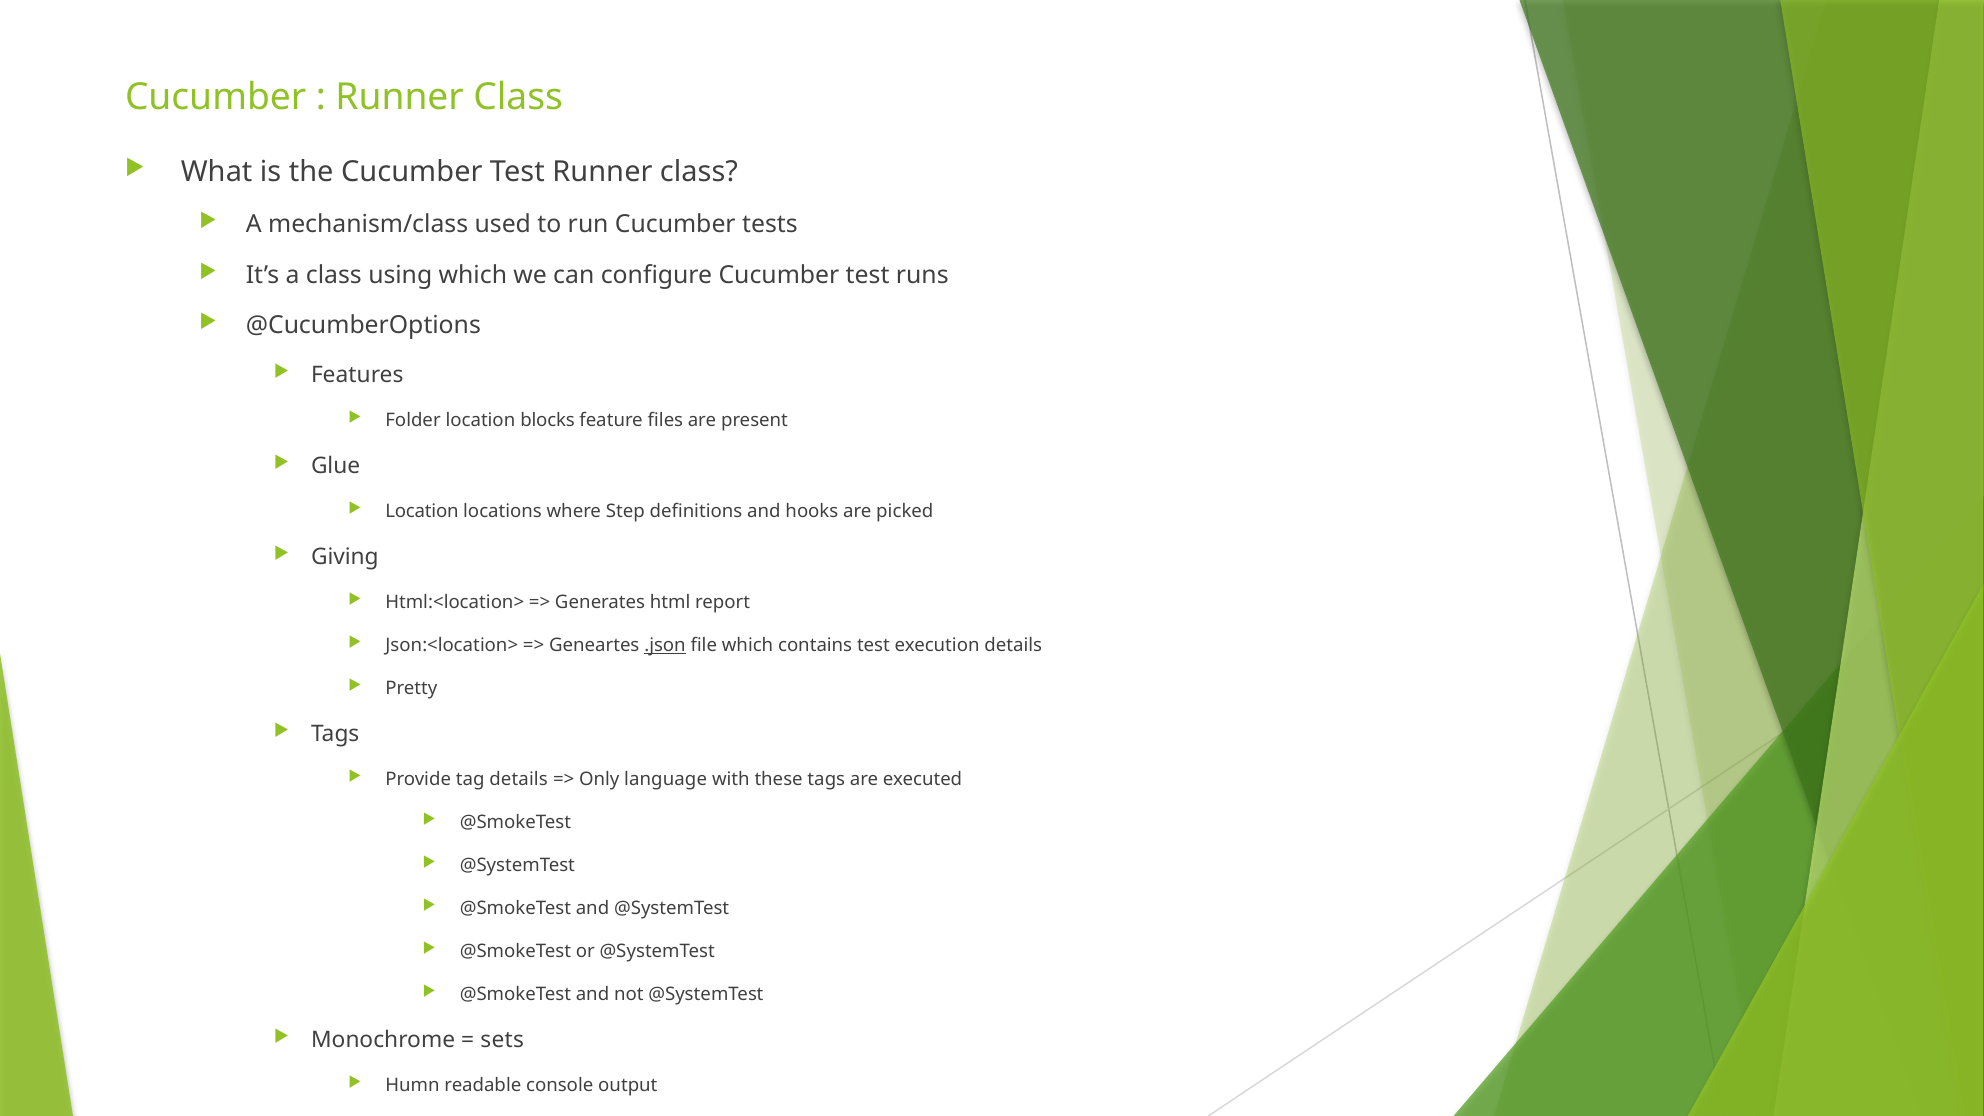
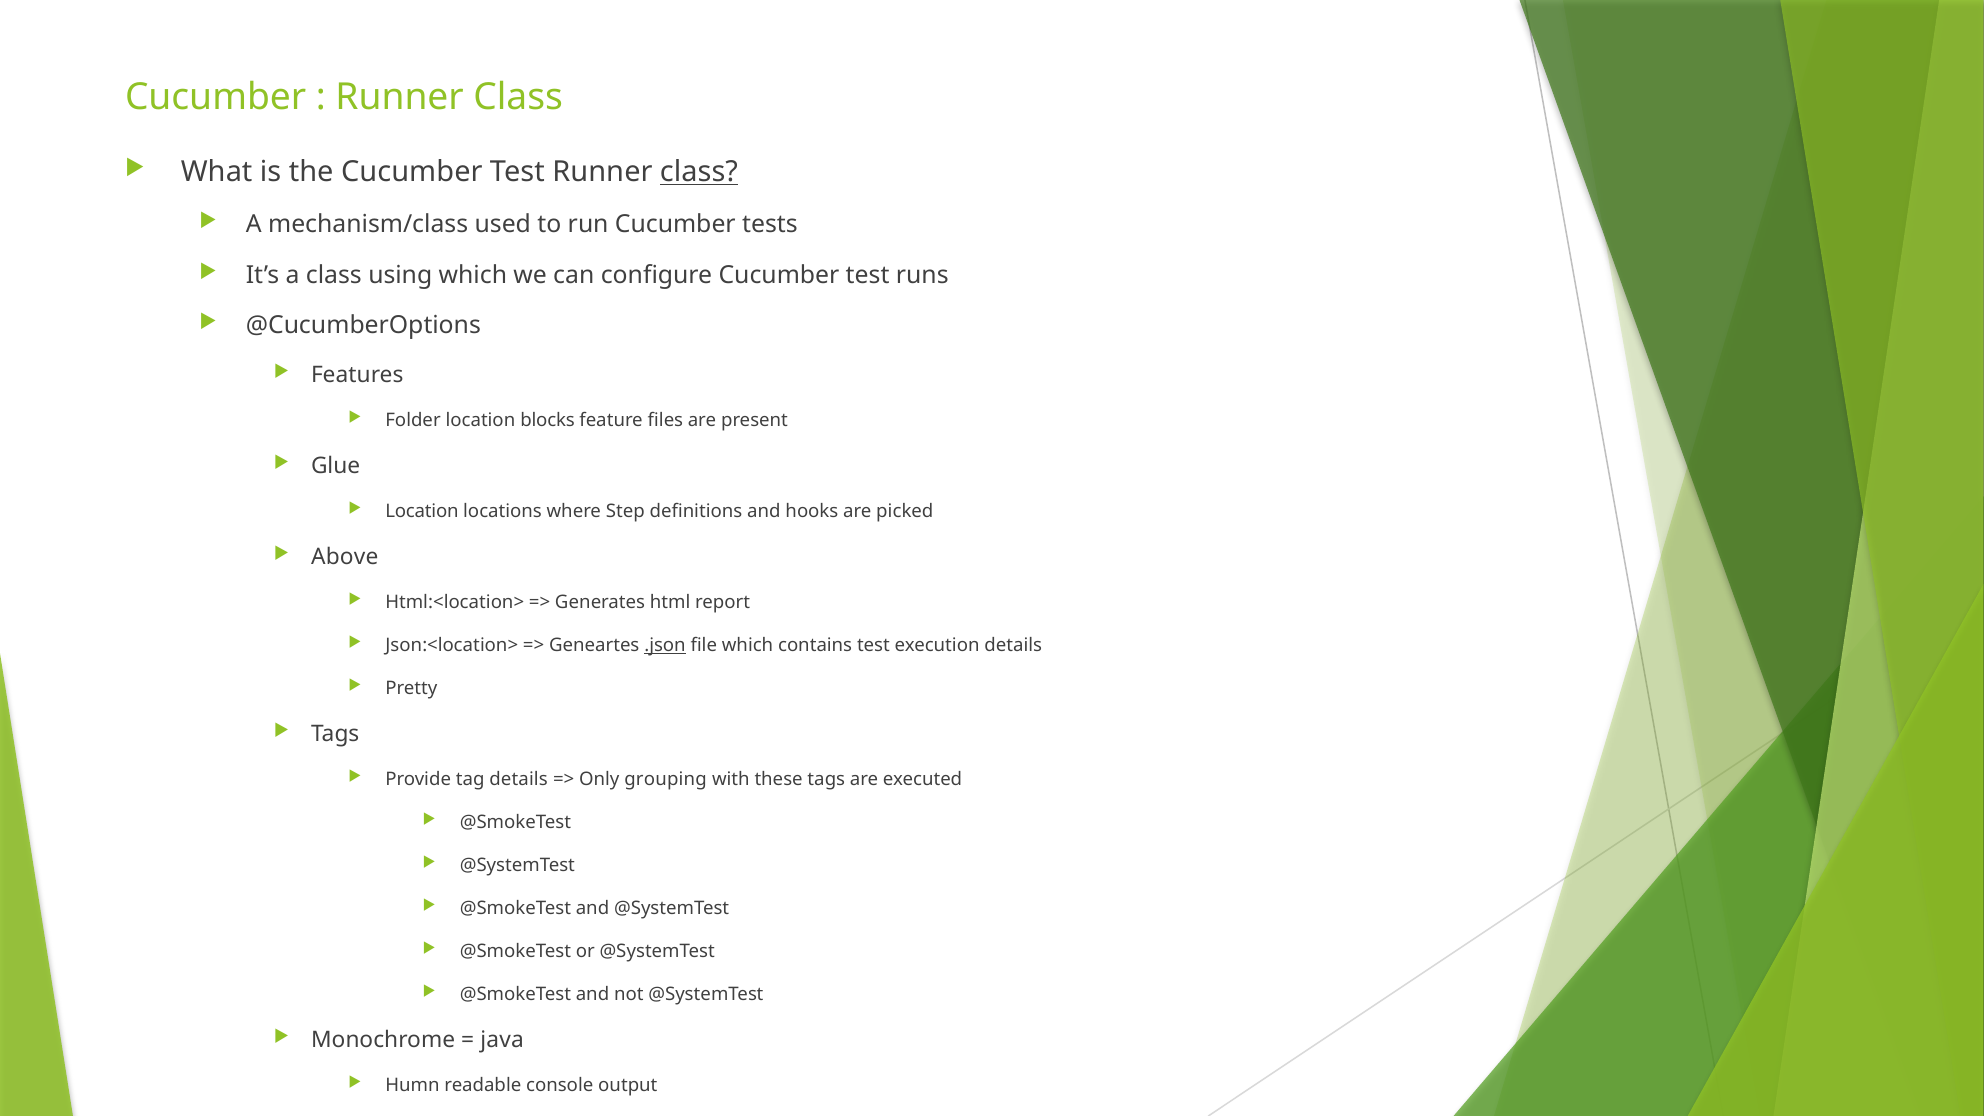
class underline: none -> present (699, 172)
Giving: Giving -> Above (345, 557)
language: language -> grouping (666, 779)
sets: sets -> java (502, 1040)
